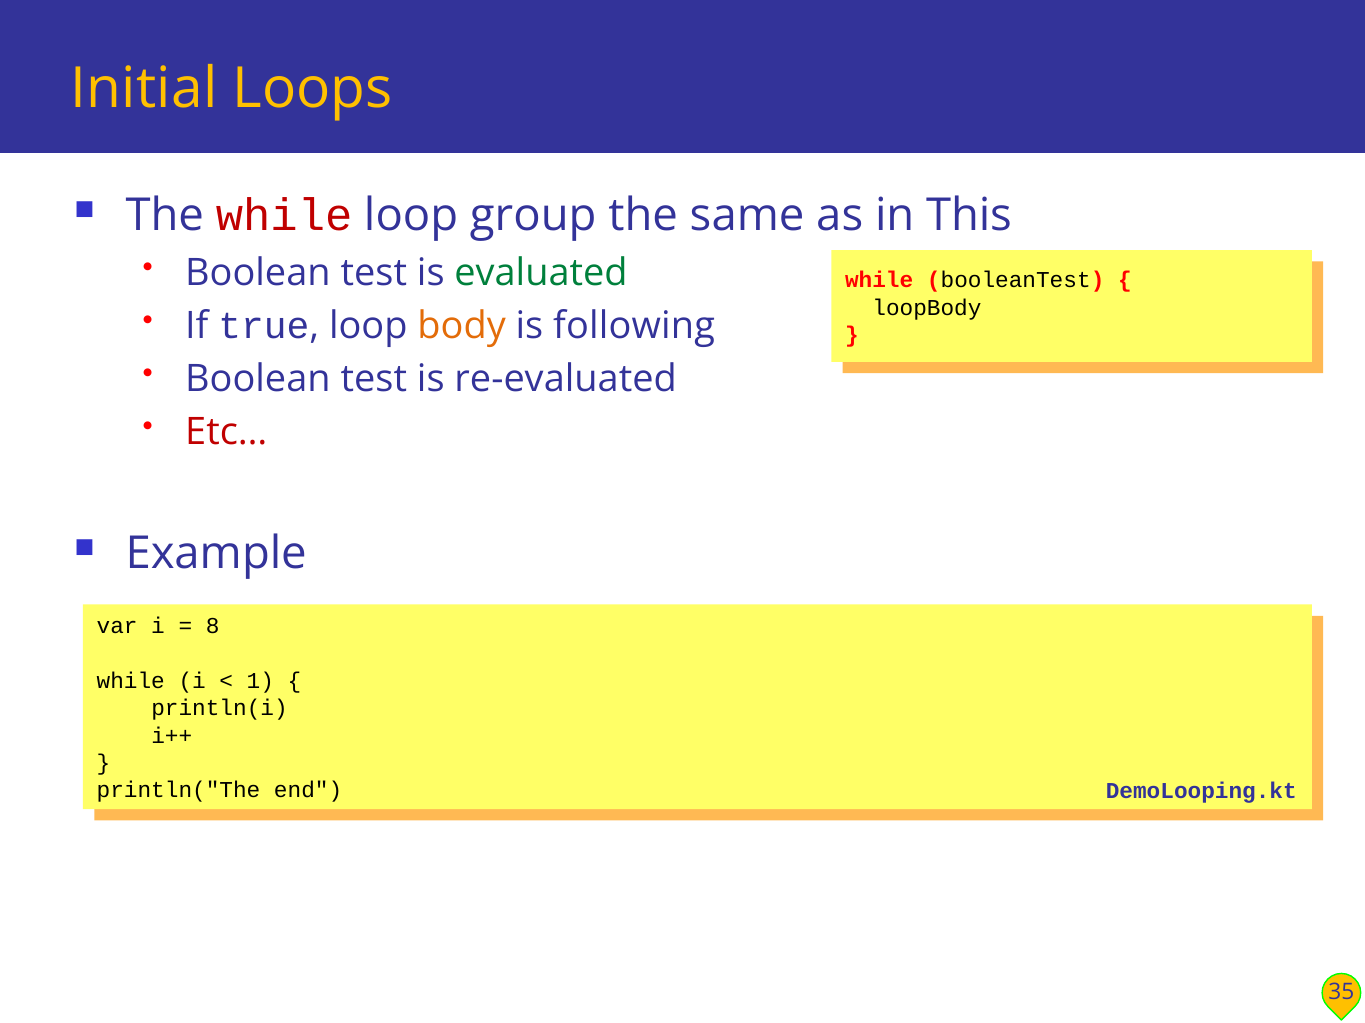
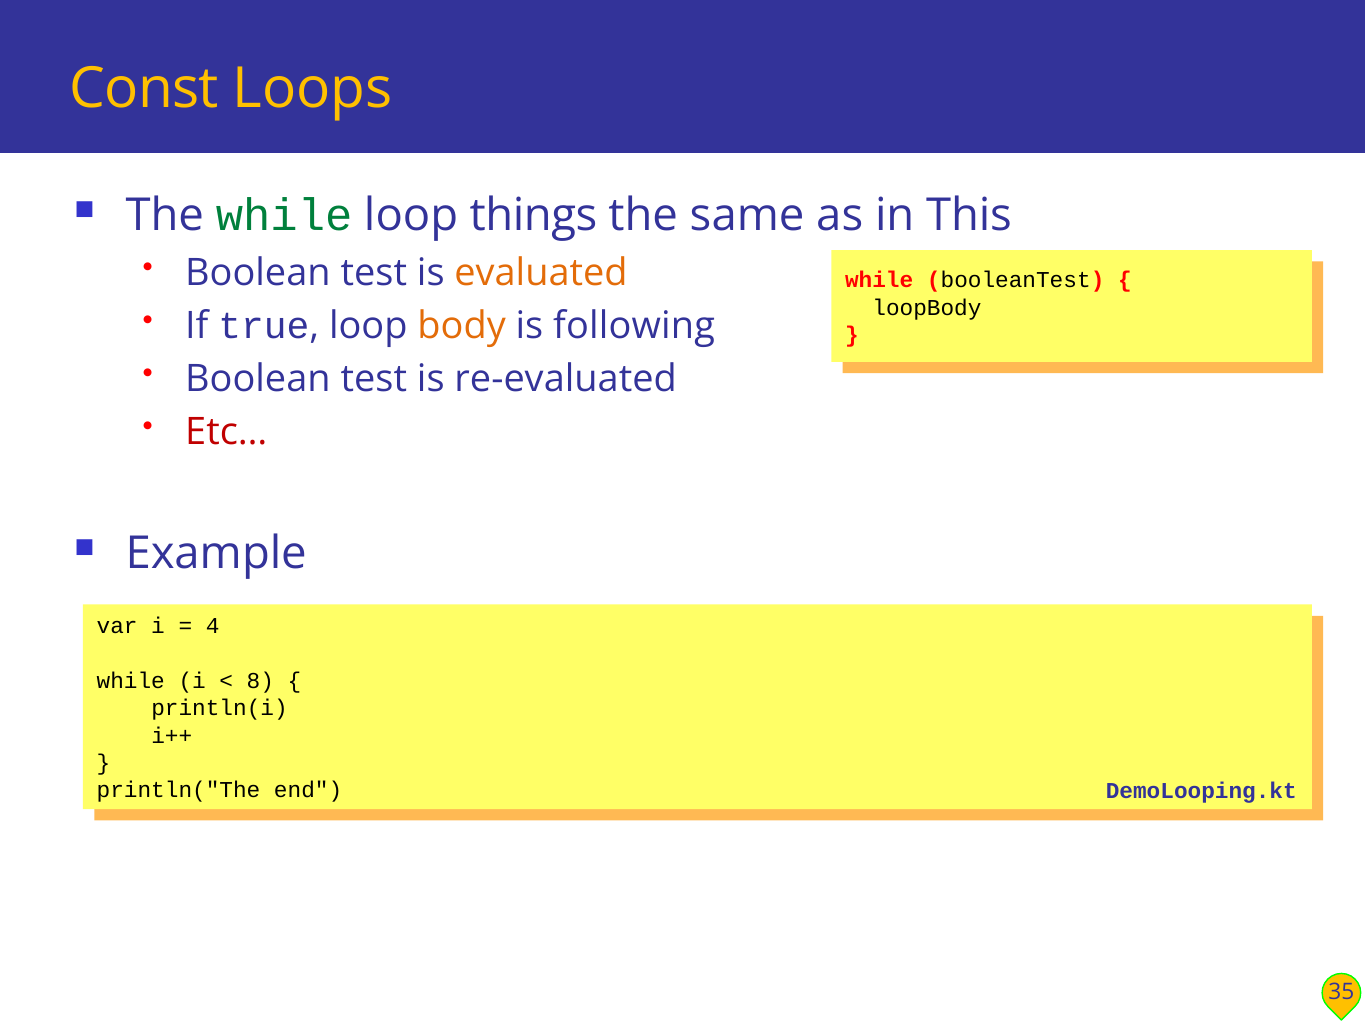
Initial: Initial -> Const (144, 89)
while colour: red -> green (284, 216)
group: group -> things (534, 216)
evaluated colour: green -> orange (541, 273)
8: 8 -> 4 (213, 627)
1: 1 -> 8 (260, 682)
